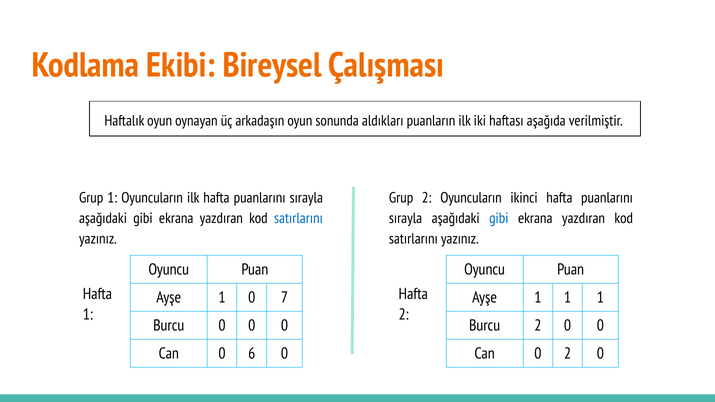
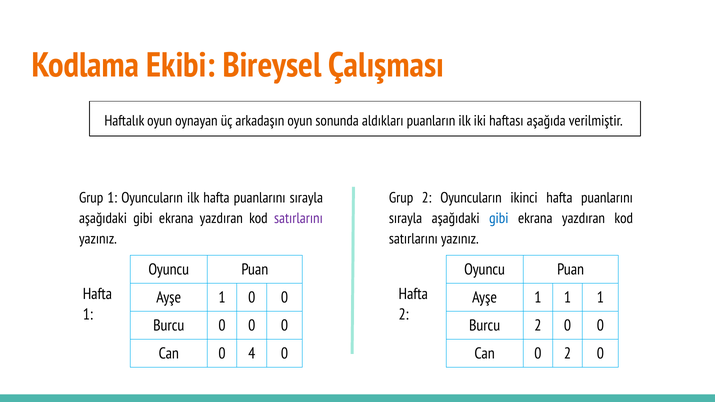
satırlarını colour: blue -> purple (298, 218)
1 0 7: 7 -> 0 (285, 298)
6: 6 -> 4 (252, 354)
